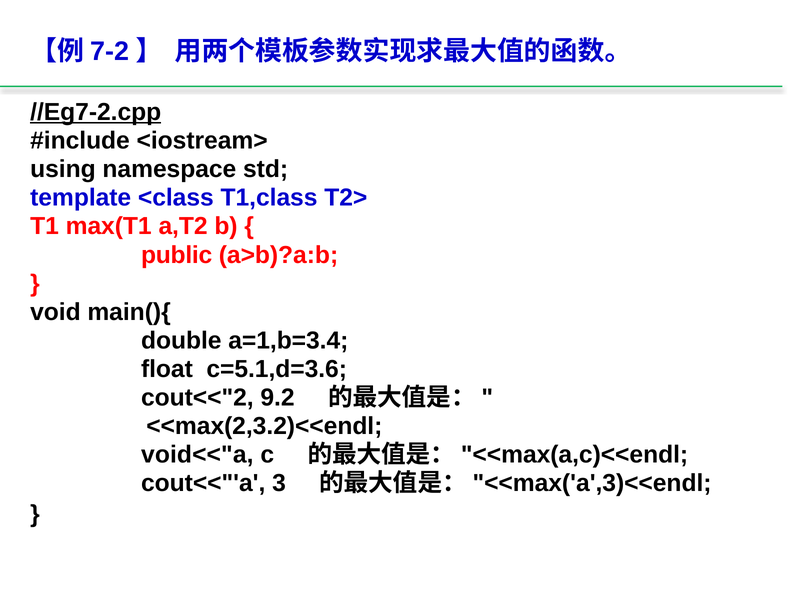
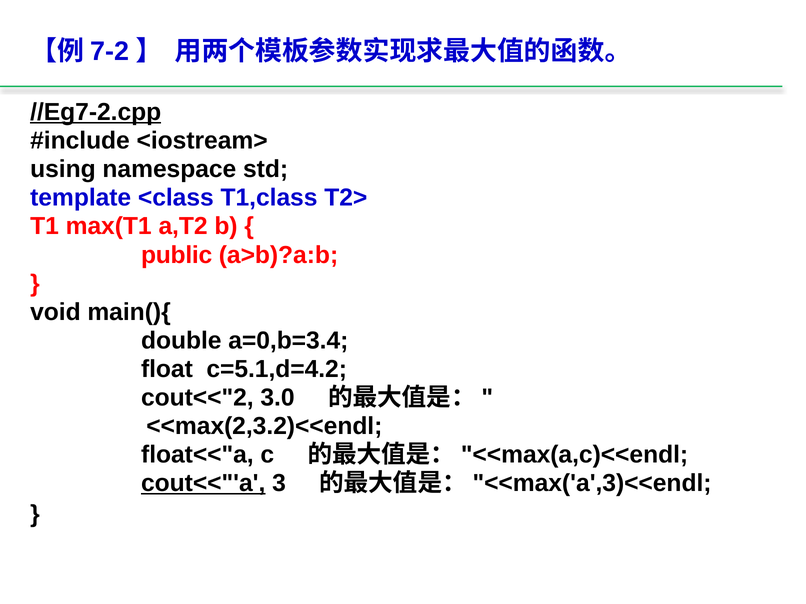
a=1,b=3.4: a=1,b=3.4 -> a=0,b=3.4 (288, 341)
c=5.1,d=3.6: c=5.1,d=3.6 -> c=5.1,d=4.2 (277, 369)
9.2: 9.2 -> 3.0 (278, 398)
void<<"a: void<<"a -> float<<"a (197, 455)
cout<<"'a underline: none -> present (203, 484)
